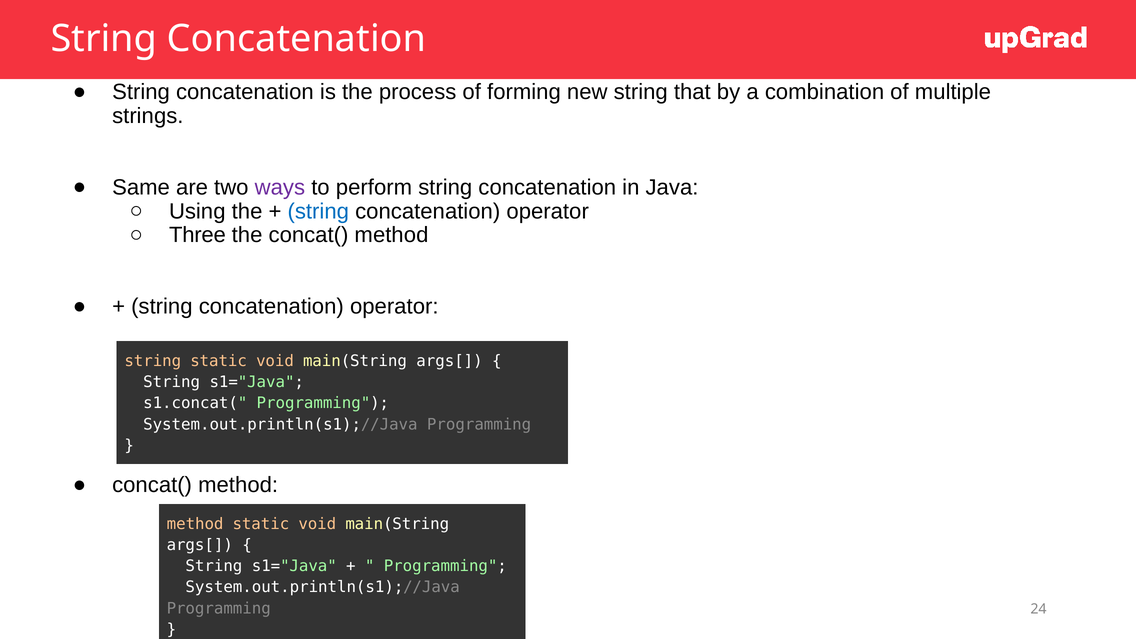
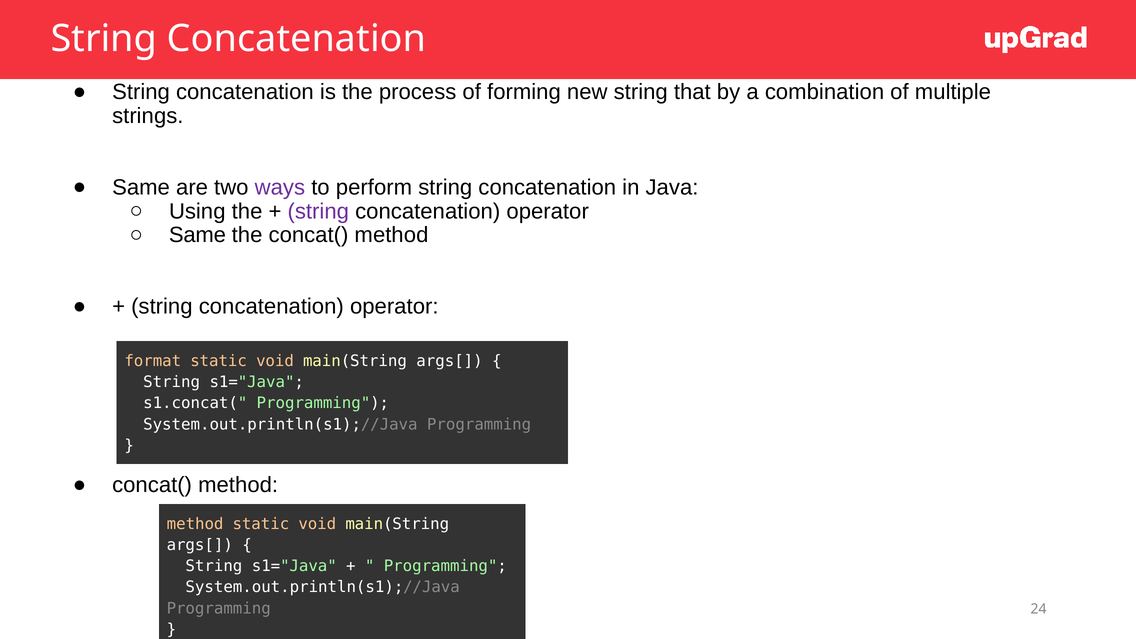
string colour: blue -> purple (318, 211)
Three: Three -> Same (197, 235)
string: string -> format (153, 361)
